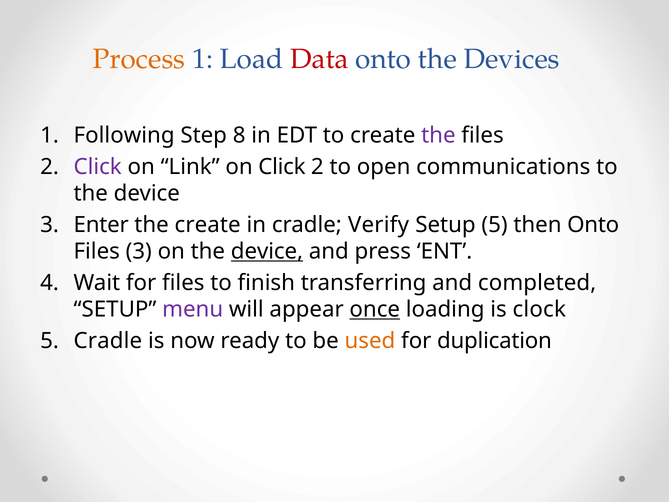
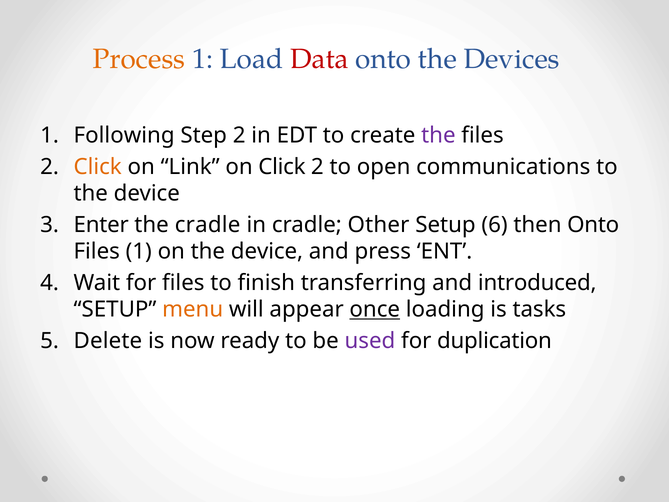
Step 8: 8 -> 2 (239, 135)
Click colour: purple -> orange (98, 167)
the create: create -> cradle (208, 225)
Verify: Verify -> Other (378, 225)
Setup 5: 5 -> 6 (495, 225)
Files 3: 3 -> 1 (139, 251)
device underline: present -> none (267, 251)
completed: completed -> introduced (537, 283)
menu colour: purple -> orange (193, 309)
clock: clock -> tasks (539, 309)
Cradle: Cradle -> Delete (108, 340)
used colour: orange -> purple (370, 340)
